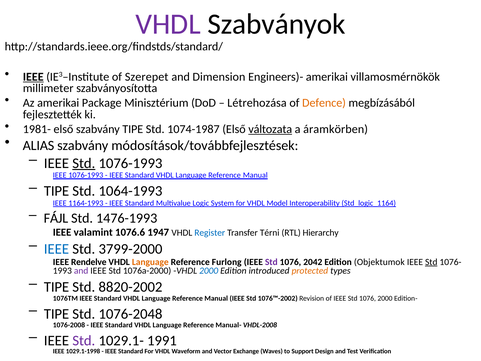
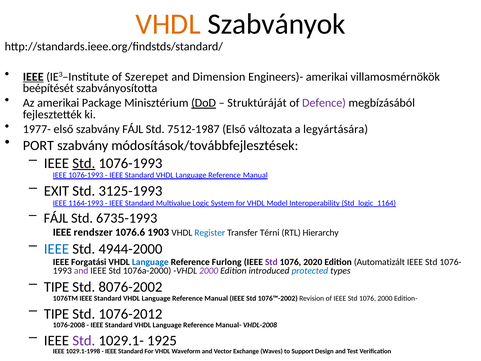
VHDL colour: purple -> orange (168, 24)
millimeter: millimeter -> beépítését (48, 88)
DoD underline: none -> present (204, 103)
Létrehozása: Létrehozása -> Struktúráját (257, 103)
Defence colour: orange -> purple (324, 103)
1981-: 1981- -> 1977- (37, 129)
szabvány TIPE: TIPE -> FÁJL (133, 129)
1074-1987: 1074-1987 -> 7512-1987 (193, 129)
változata underline: present -> none (270, 129)
áramkörben: áramkörben -> legyártására (336, 129)
ALIAS: ALIAS -> PORT (38, 145)
TIPE: TIPE -> EXIT (57, 191)
1064-1993: 1064-1993 -> 3125-1993 (130, 191)
1476-1993: 1476-1993 -> 6735-1993 (127, 218)
valamint: valamint -> rendszer (93, 232)
1947: 1947 -> 1903 (158, 232)
3799-2000: 3799-2000 -> 4944-2000 (130, 249)
Rendelve: Rendelve -> Forgatási (89, 262)
Language colour: orange -> blue (150, 262)
2042: 2042 -> 2020 (313, 262)
Objektumok: Objektumok -> Automatizált (379, 262)
Std underline: present -> none (431, 262)
2000 colour: blue -> purple (209, 271)
protected colour: orange -> blue (310, 271)
8820-2002: 8820-2002 -> 8076-2002 (130, 287)
1076-2048: 1076-2048 -> 1076-2012 (130, 314)
1991: 1991 -> 1925 (162, 340)
